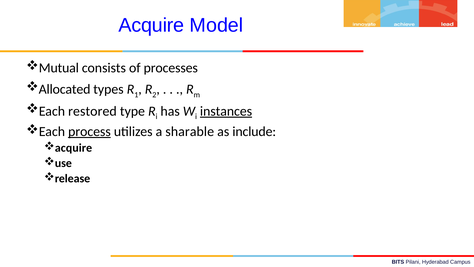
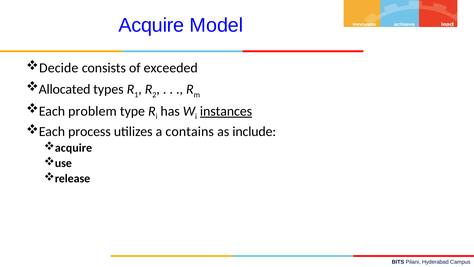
Mutual: Mutual -> Decide (59, 68)
processes: processes -> exceeded (171, 68)
restored: restored -> problem (92, 111)
process underline: present -> none (89, 131)
sharable: sharable -> contains (190, 131)
